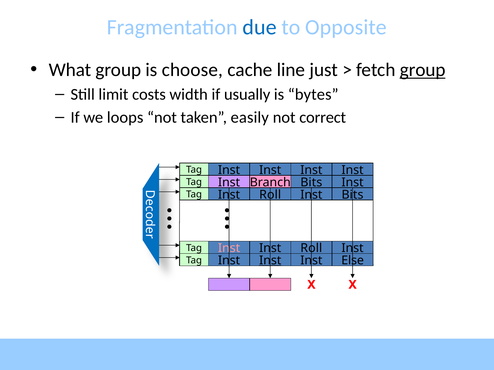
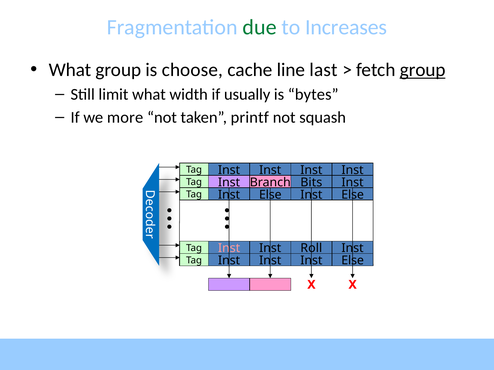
due colour: blue -> green (260, 27)
Opposite: Opposite -> Increases (346, 27)
just: just -> last (324, 70)
limit costs: costs -> what (149, 95)
loops: loops -> more (125, 118)
easily: easily -> printf (250, 118)
correct: correct -> squash (323, 118)
Tag Inst Roll: Roll -> Else (270, 195)
Bits: Bits -> Else (353, 195)
Inst underline: present -> none (270, 261)
